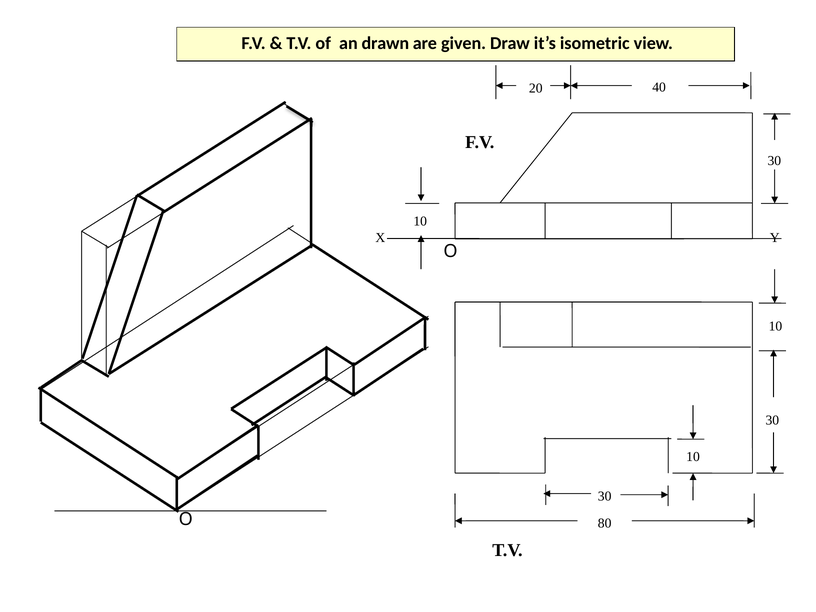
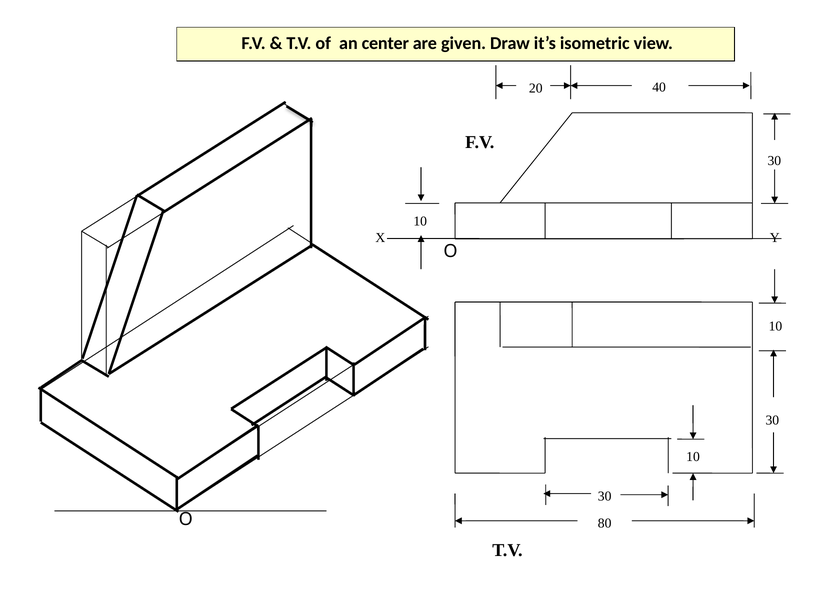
drawn: drawn -> center (385, 43)
